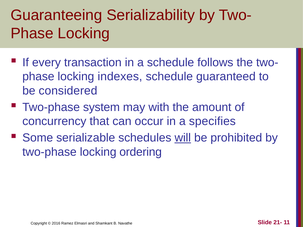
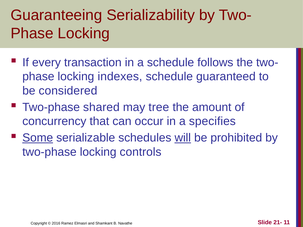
system: system -> shared (101, 107)
with: with -> tree (159, 107)
Some underline: none -> present (38, 138)
ordering: ordering -> controls (141, 152)
